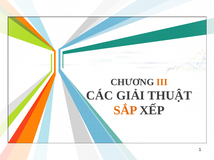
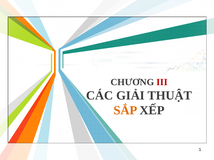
III colour: orange -> red (162, 82)
